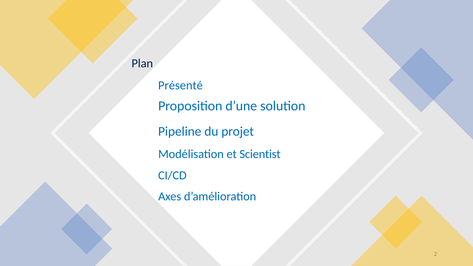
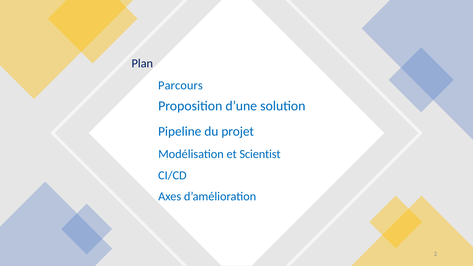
Présenté: Présenté -> Parcours (180, 85)
